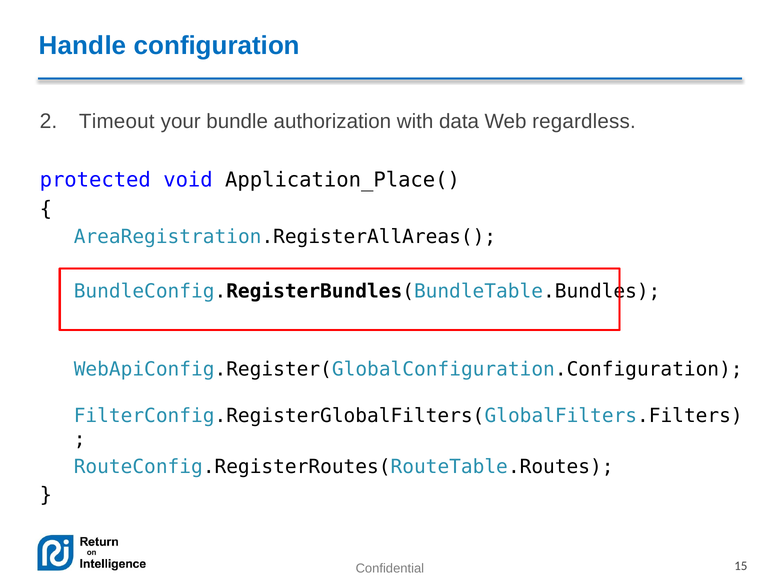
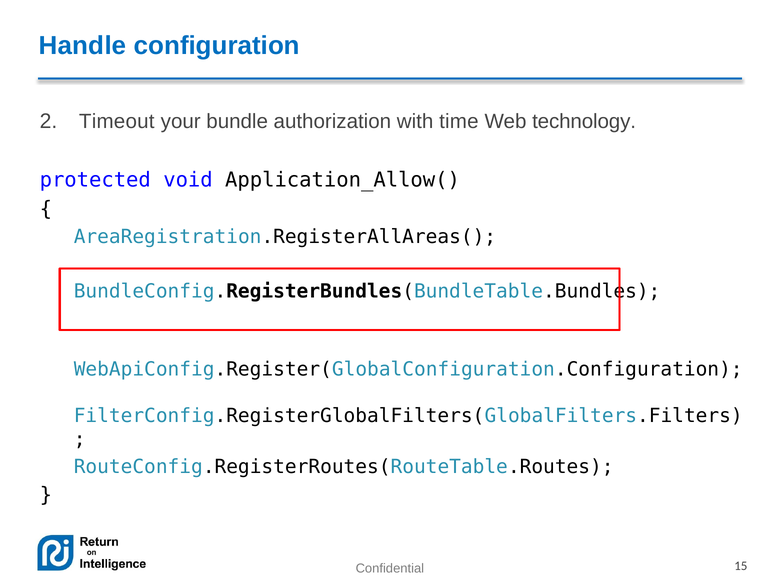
data: data -> time (459, 122)
regardless: regardless -> technology (584, 122)
Application_Place(: Application_Place( -> Application_Allow( (343, 180)
